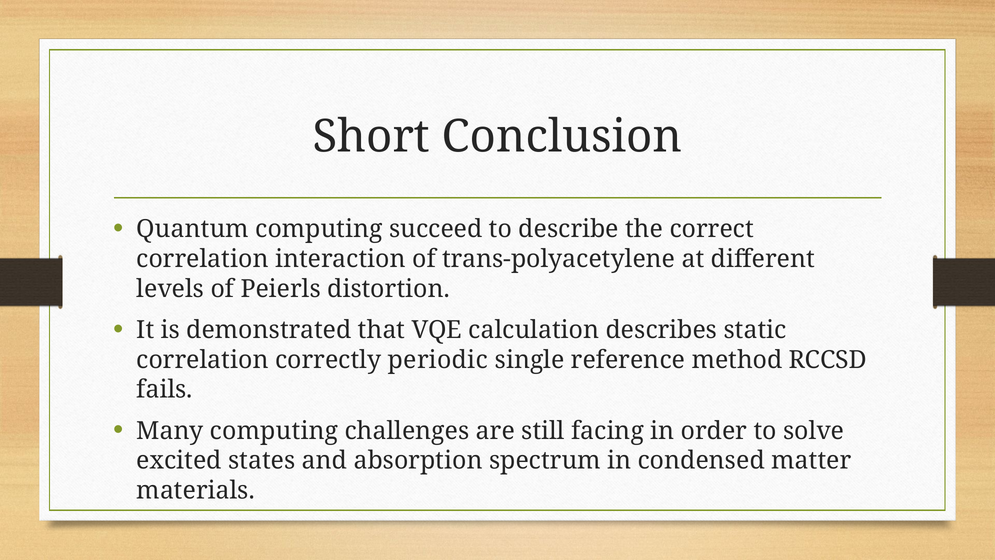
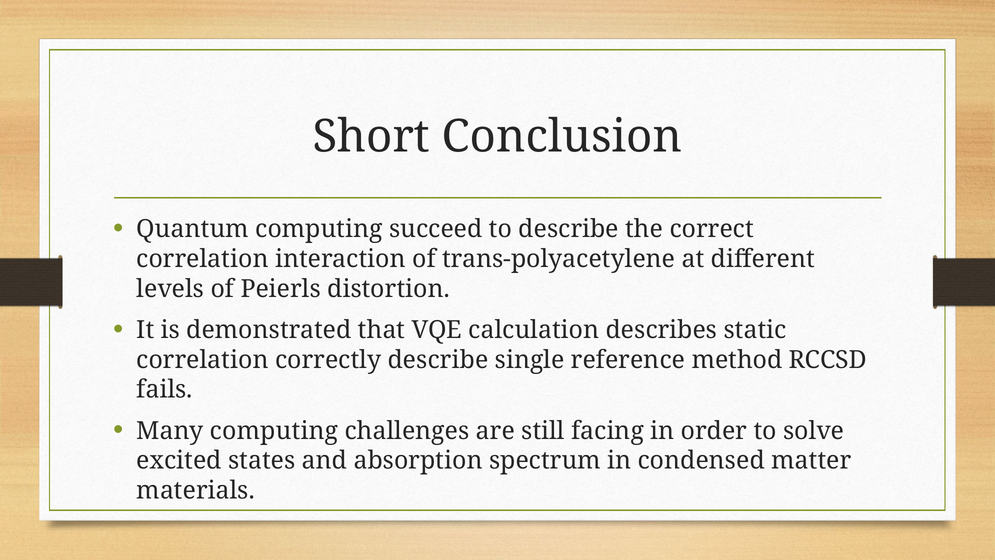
correctly periodic: periodic -> describe (438, 360)
